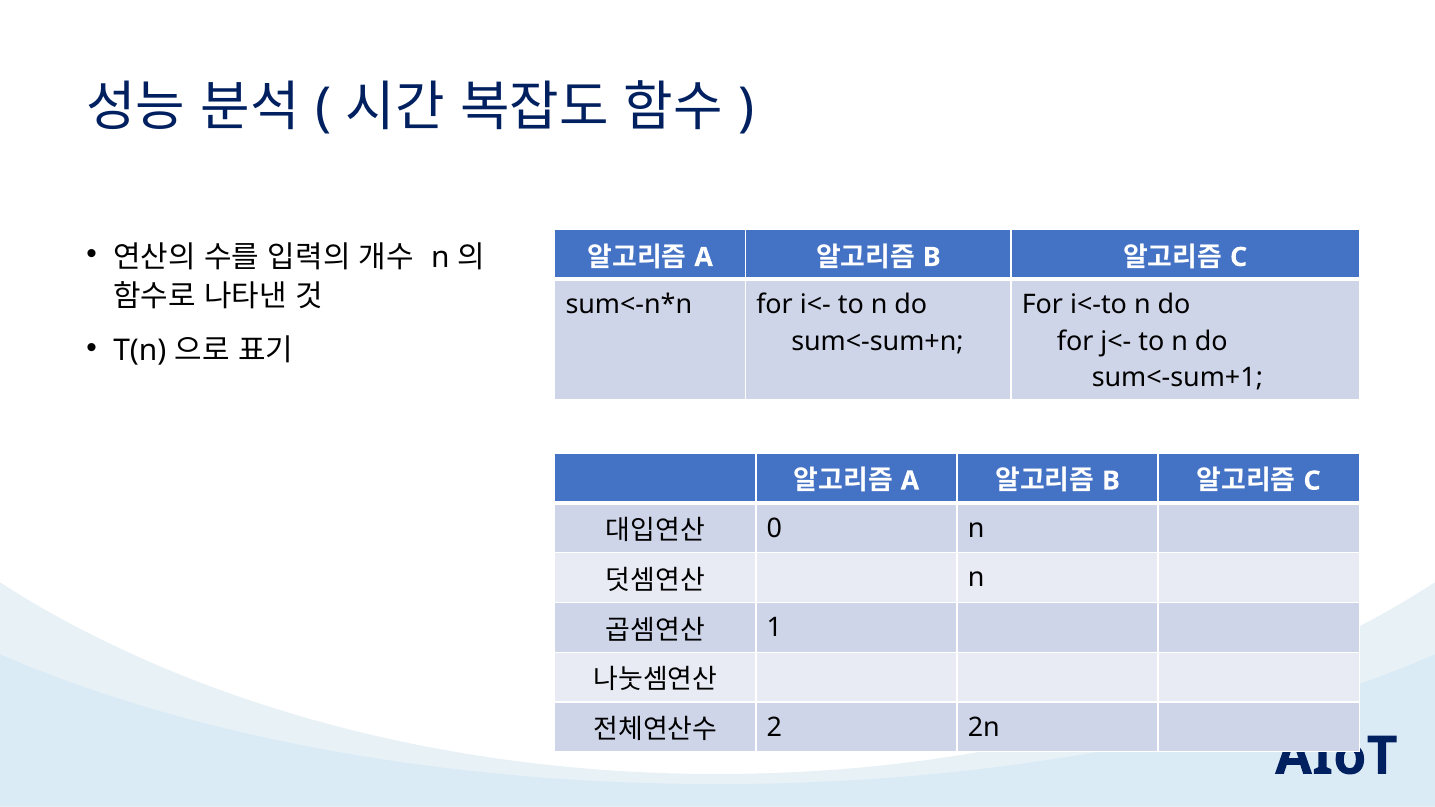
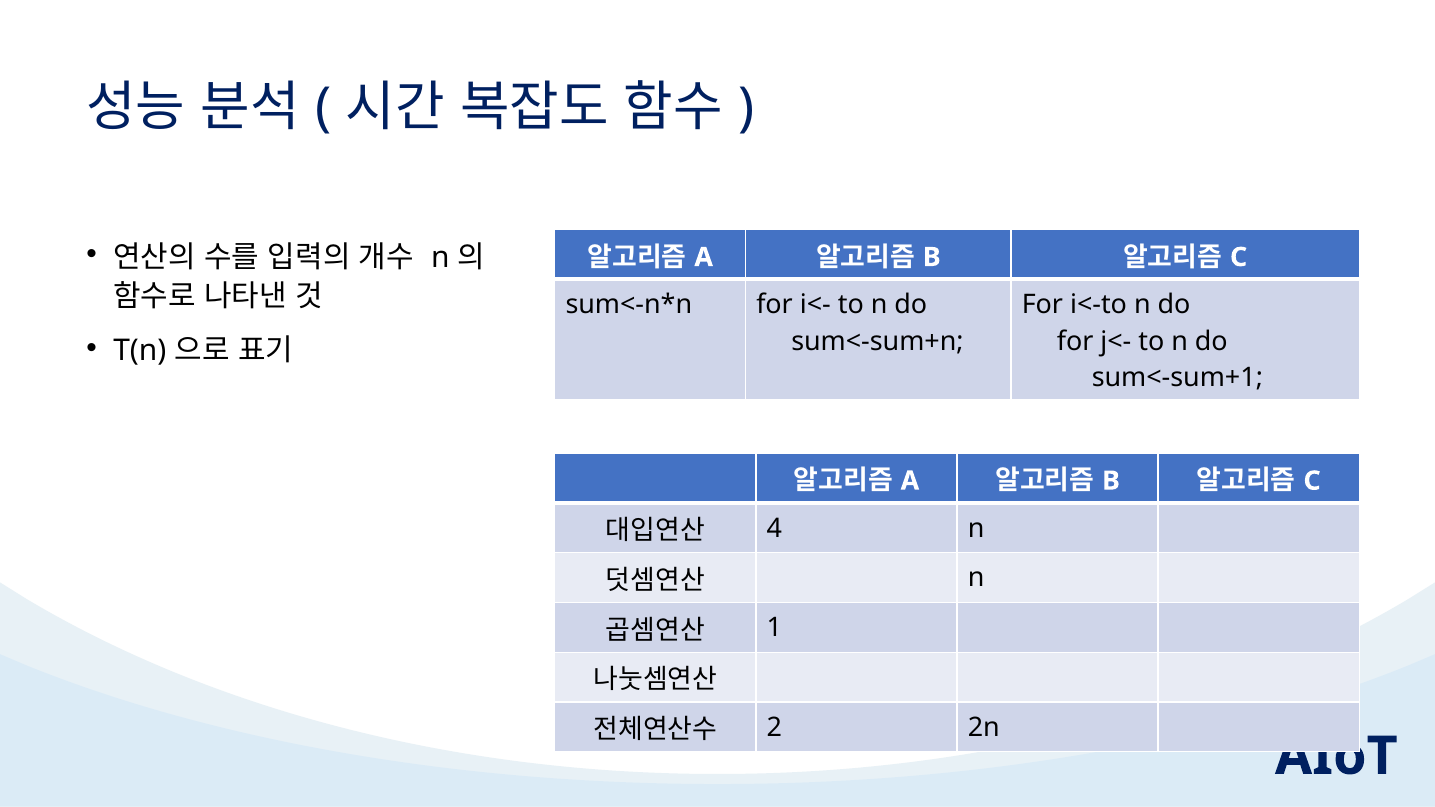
0: 0 -> 4 (774, 528)
